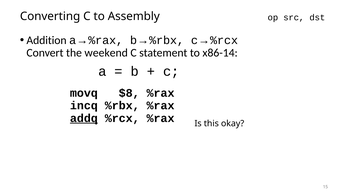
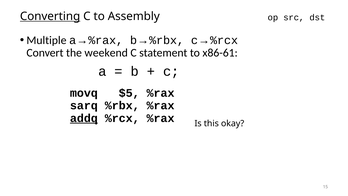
Converting underline: none -> present (50, 16)
Addition: Addition -> Multiple (46, 40)
x86-14: x86-14 -> x86-61 (220, 53)
$8: $8 -> $5 (129, 93)
incq: incq -> sarq (84, 105)
